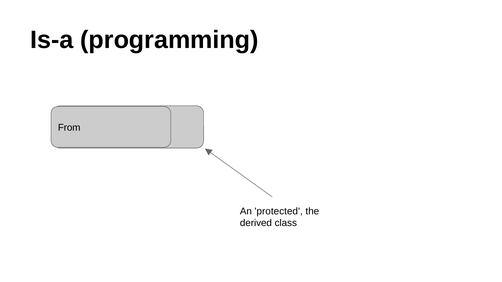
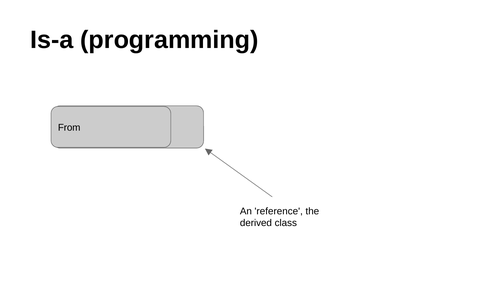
protected: protected -> reference (279, 211)
